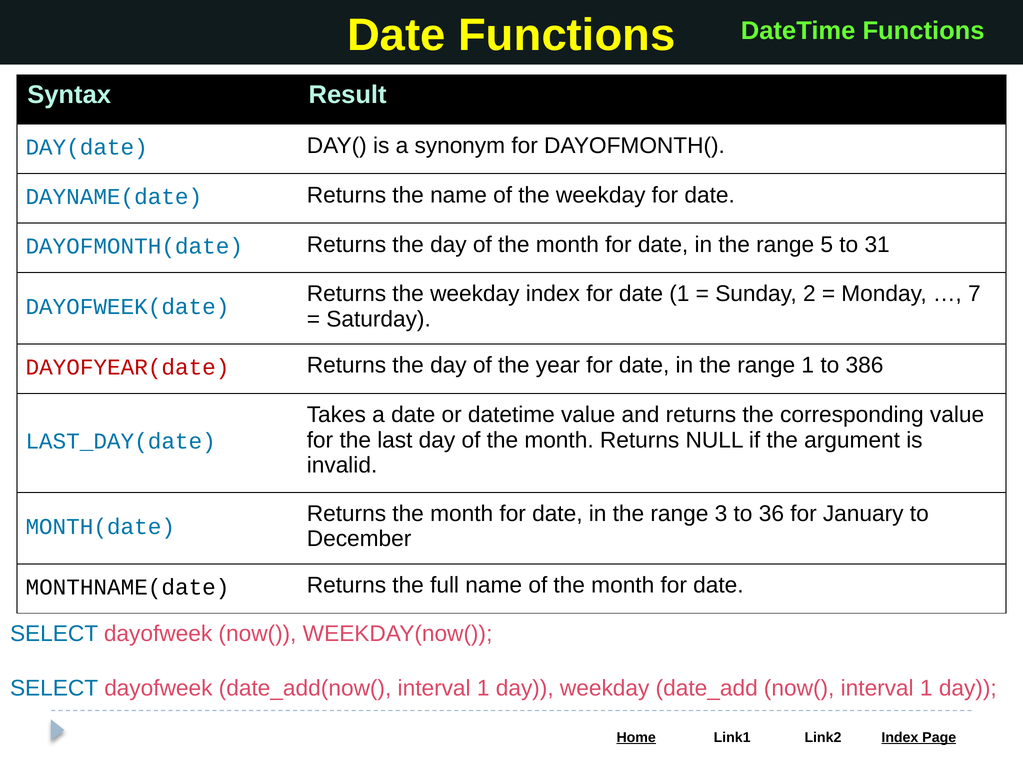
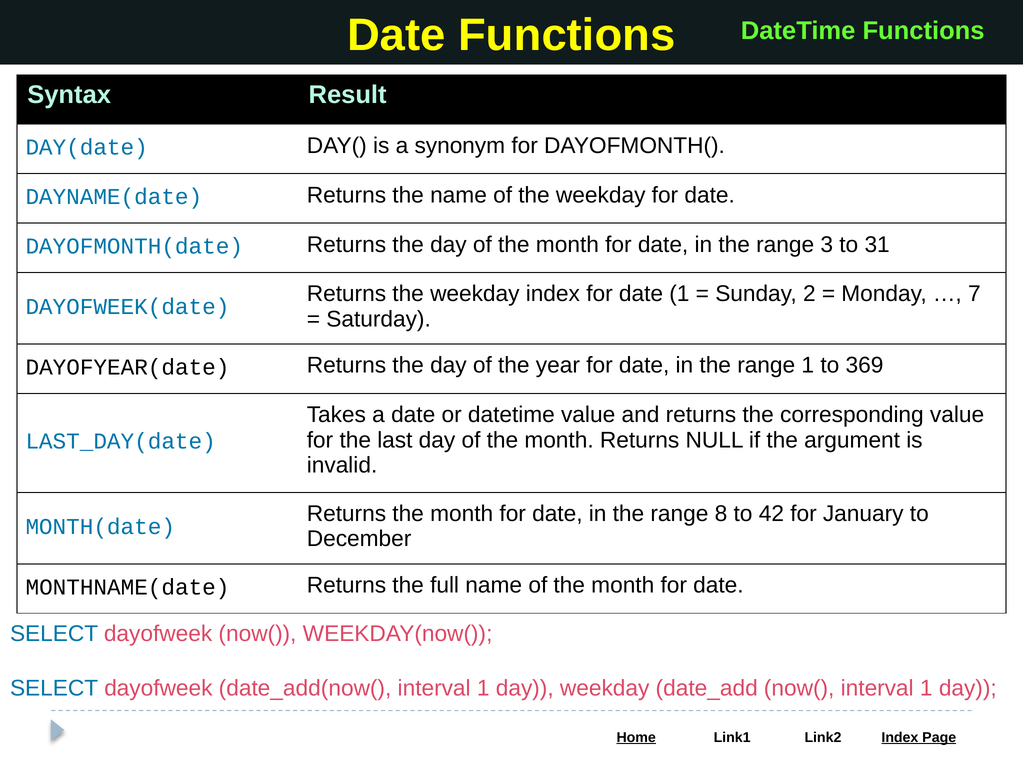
5: 5 -> 3 (827, 245)
DAYOFYEAR(date colour: red -> black (127, 367)
386: 386 -> 369 (865, 366)
3: 3 -> 8 (721, 514)
36: 36 -> 42 (771, 514)
